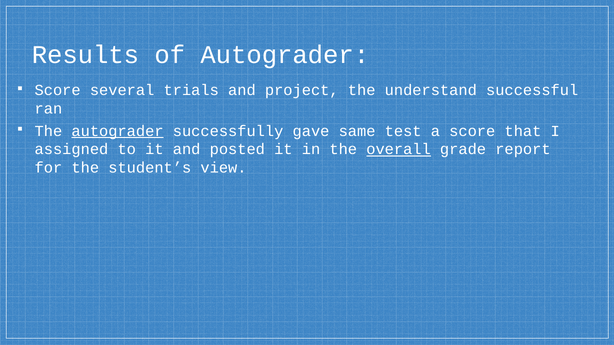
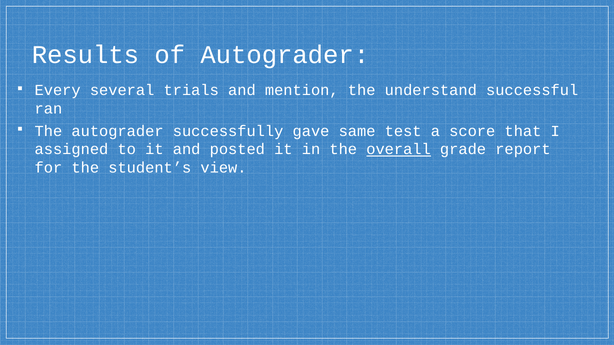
Score: Score -> Every (58, 90)
project: project -> mention (302, 90)
autograder underline: present -> none (118, 131)
